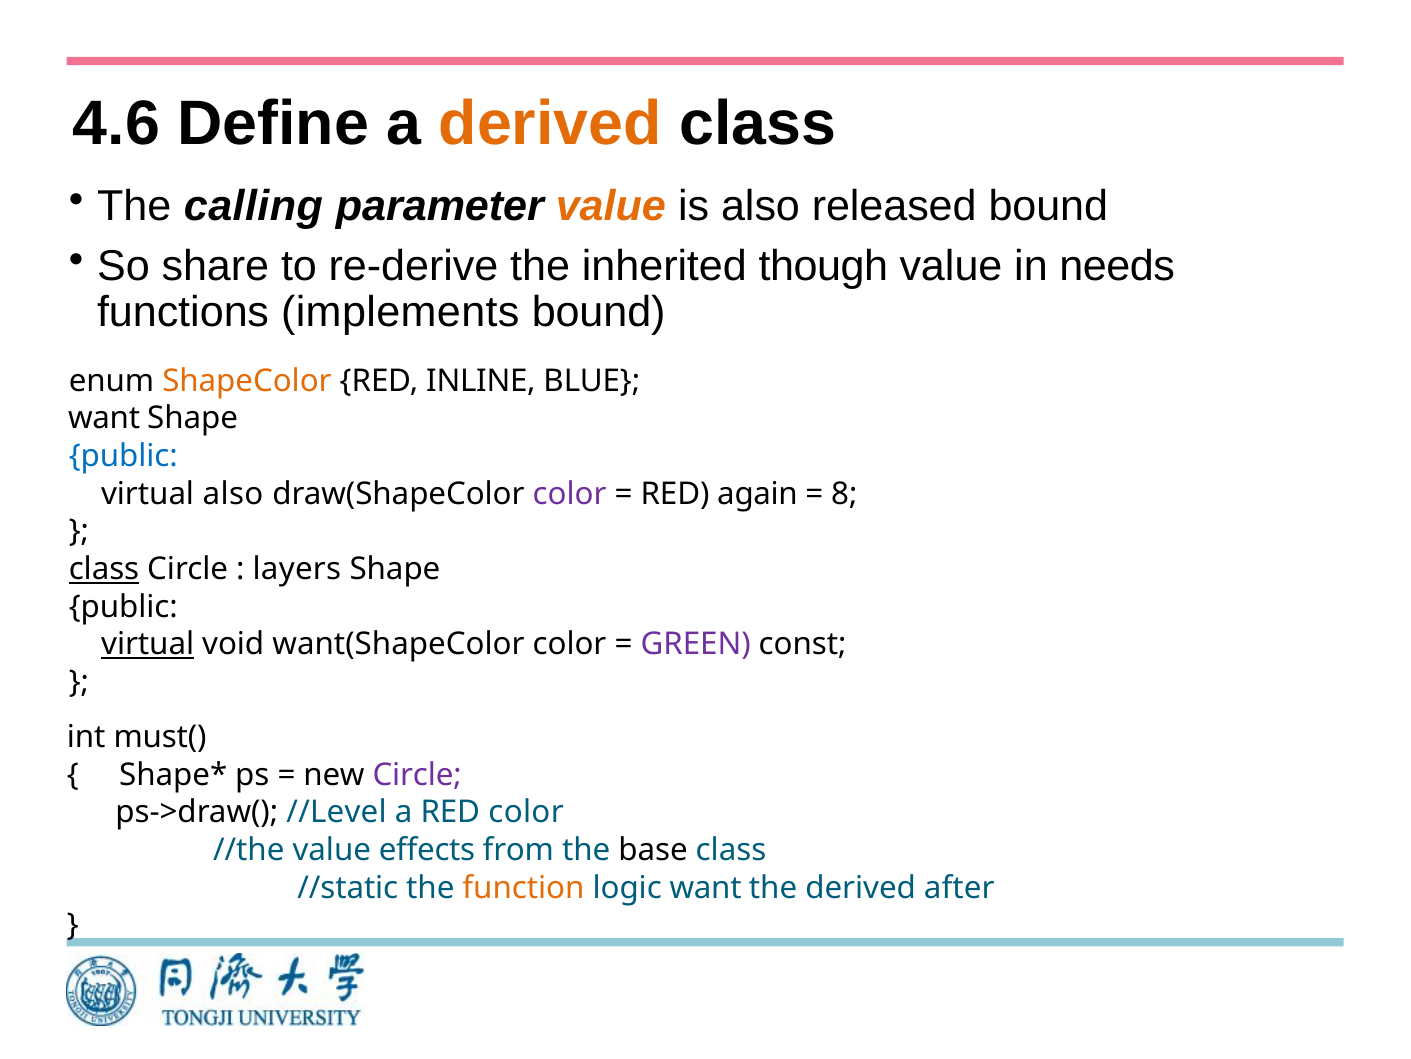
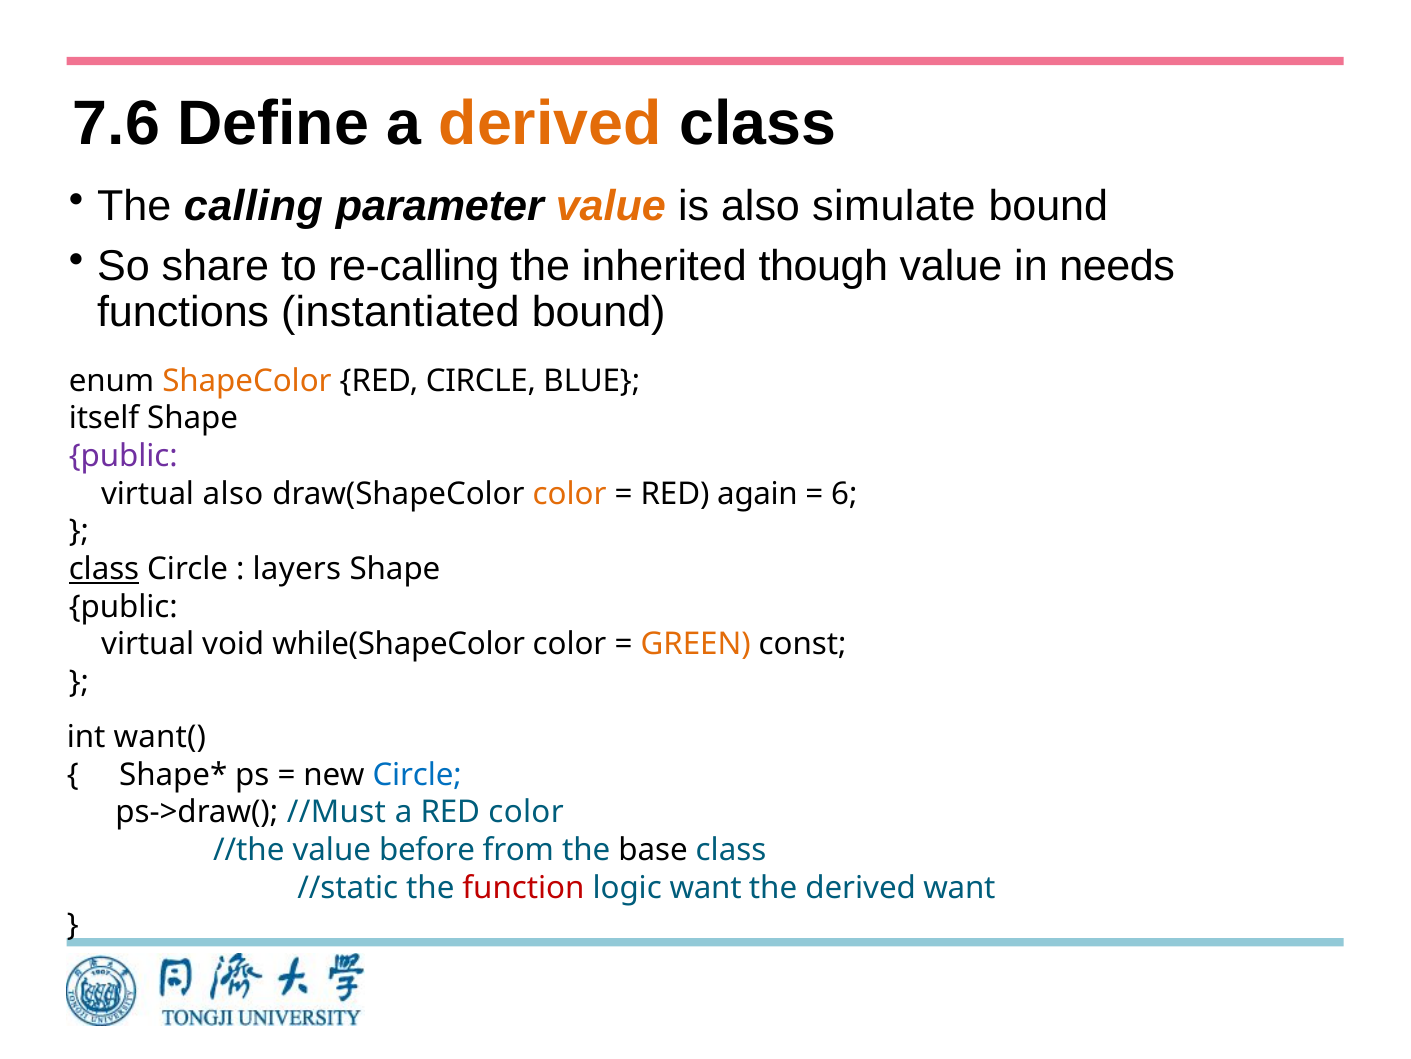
4.6: 4.6 -> 7.6 (116, 124)
released: released -> simulate (894, 206)
re-derive: re-derive -> re-calling (414, 266)
implements: implements -> instantiated (400, 312)
RED INLINE: INLINE -> CIRCLE (481, 381)
want: want -> itself (104, 418)
public colour: blue -> purple (123, 456)
color colour: purple -> orange (570, 494)
8: 8 -> 6 (844, 494)
virtual underline: present -> none (148, 644)
want(ShapeColor: want(ShapeColor -> while(ShapeColor (399, 644)
GREEN colour: purple -> orange (696, 644)
must(: must( -> want( (160, 737)
Circle colour: purple -> blue (417, 774)
//Level: //Level -> //Must (336, 812)
effects: effects -> before (427, 850)
function colour: orange -> red (523, 887)
derived after: after -> want (959, 887)
